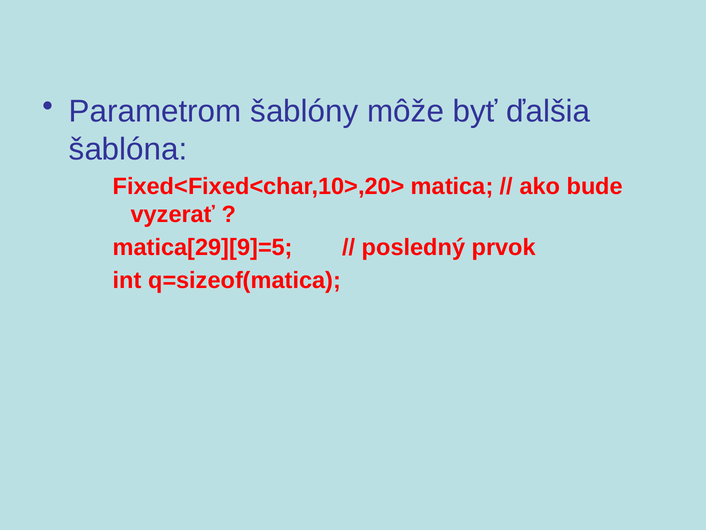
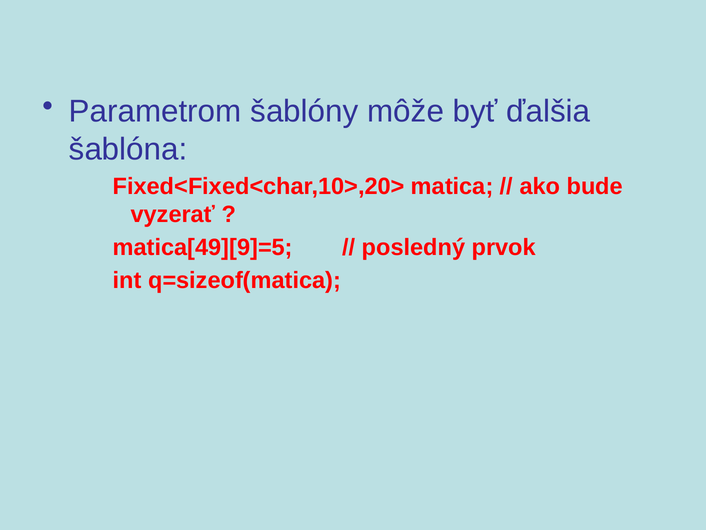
matica[29][9]=5: matica[29][9]=5 -> matica[49][9]=5 (203, 247)
